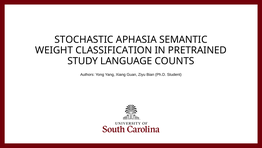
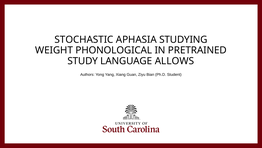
SEMANTIC: SEMANTIC -> STUDYING (183, 39)
CLASSIFICATION: CLASSIFICATION -> PHONOLOGICAL (114, 50)
COUNTS: COUNTS -> ALLOWS (174, 61)
